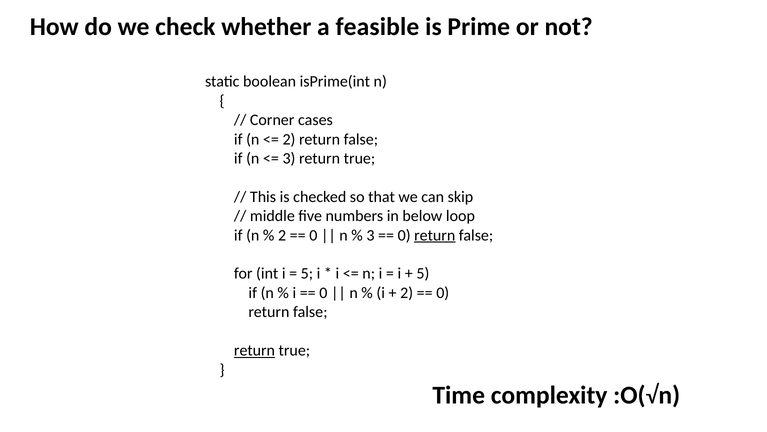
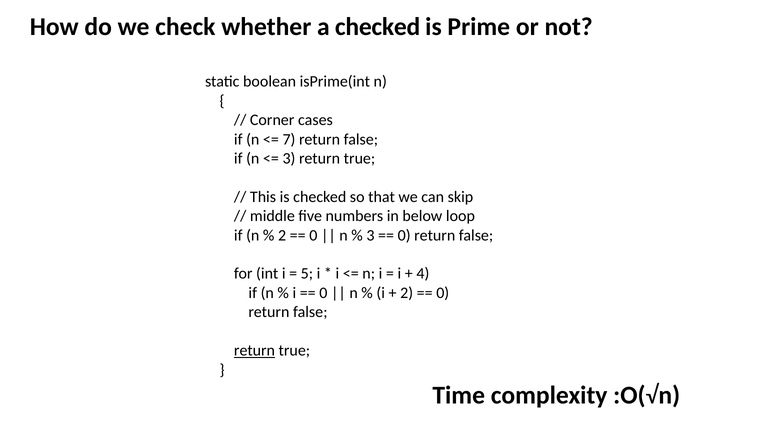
a feasible: feasible -> checked (378, 27)
2: 2 -> 7 (289, 139)
return underline: present -> none (435, 235)
5: 5 -> 4 (423, 273)
